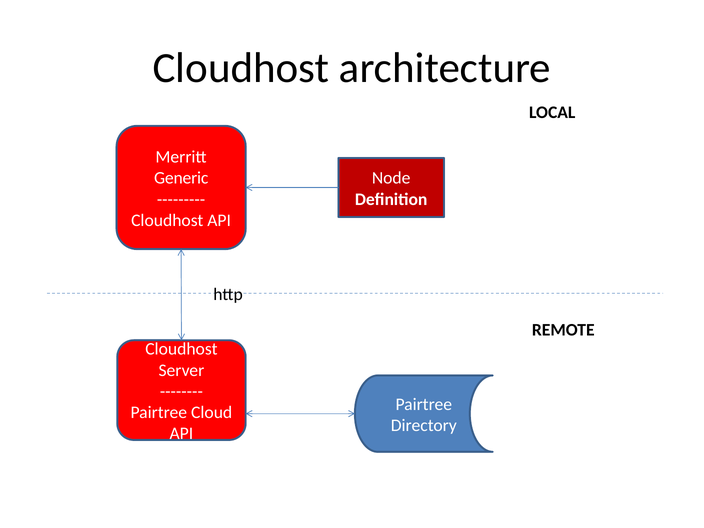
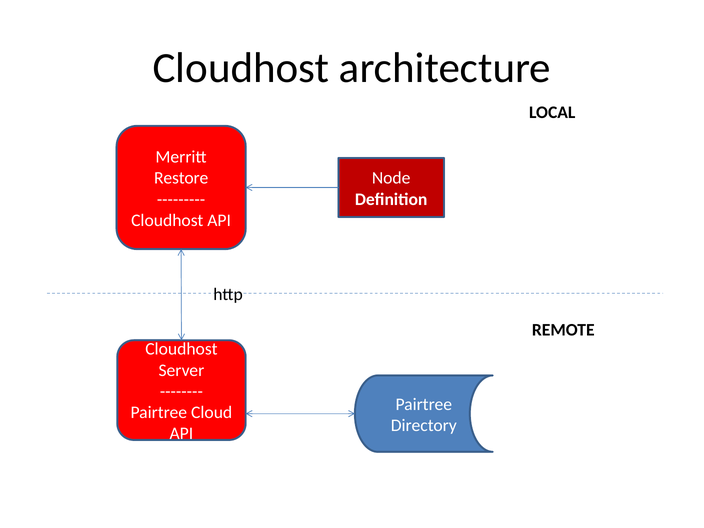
Generic: Generic -> Restore (181, 178)
